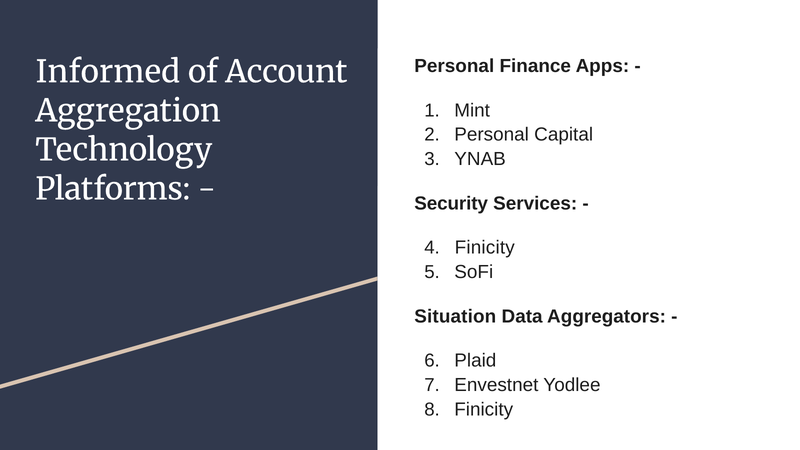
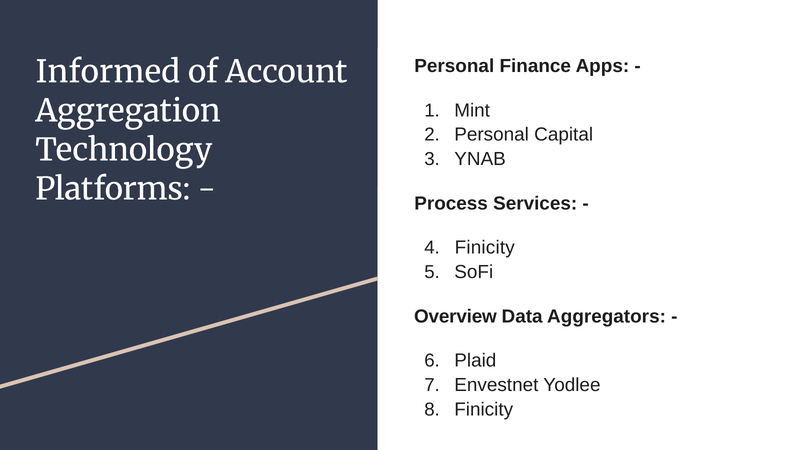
Security: Security -> Process (451, 203)
Situation: Situation -> Overview (455, 316)
